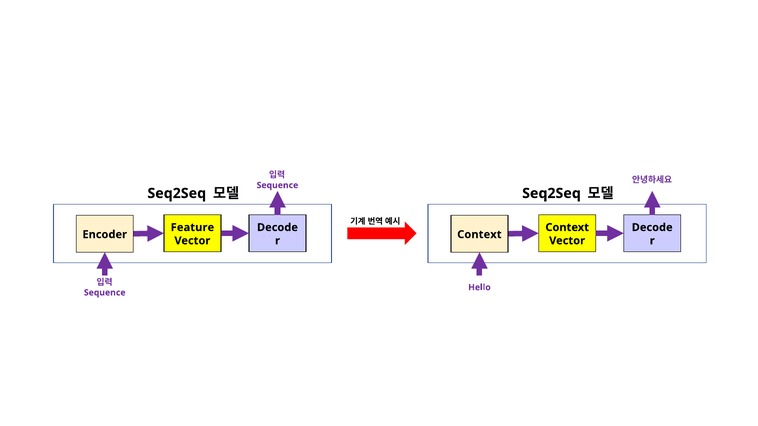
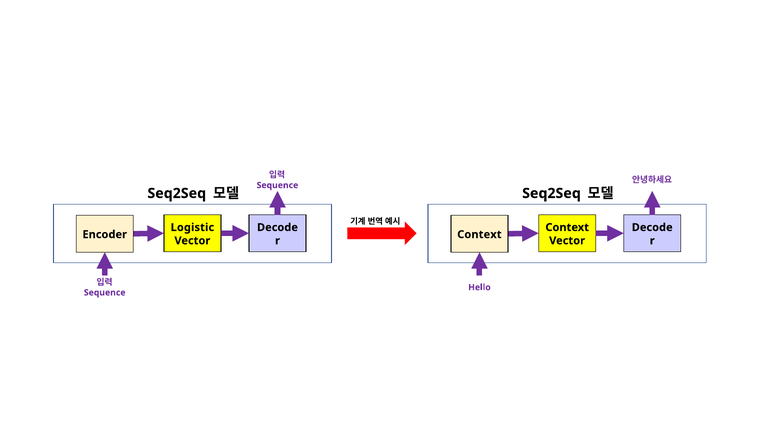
Feature: Feature -> Logistic (192, 228)
